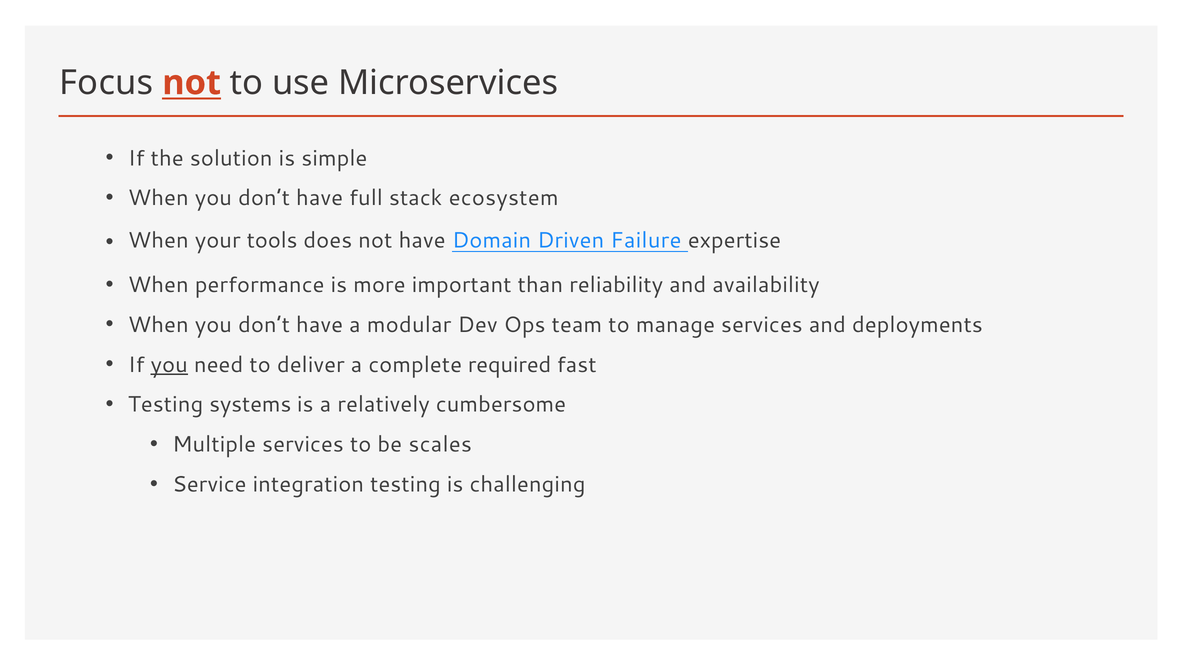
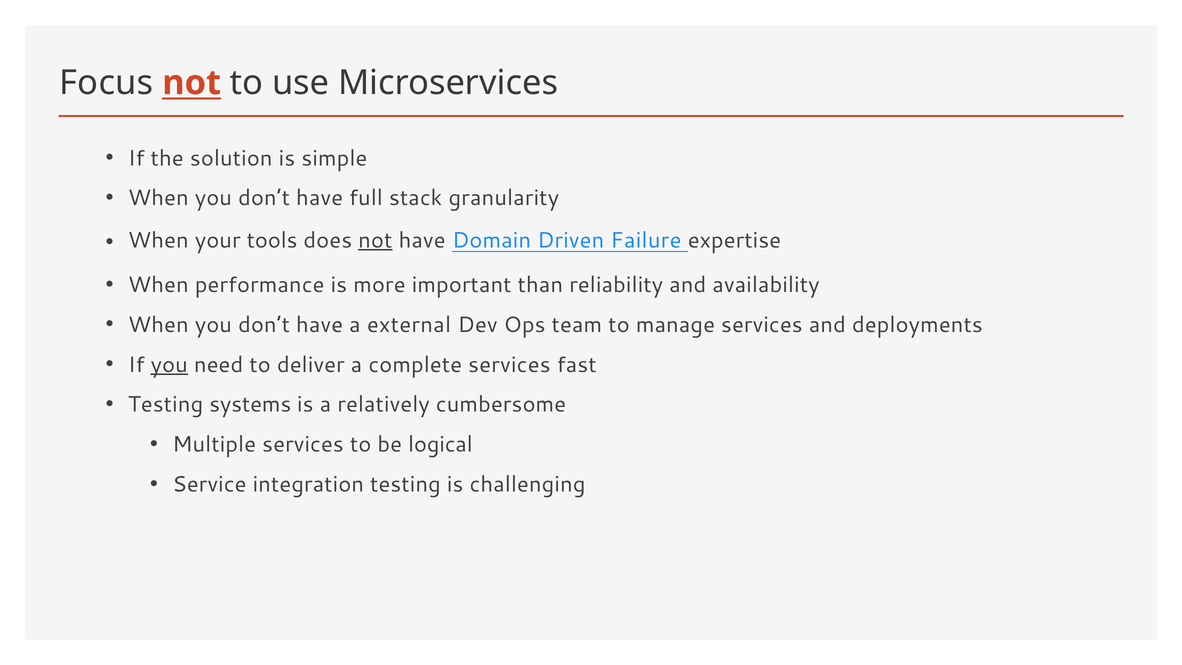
ecosystem: ecosystem -> granularity (504, 198)
not underline: none -> present (375, 240)
modular: modular -> external (409, 325)
complete required: required -> services (509, 365)
scales: scales -> logical (440, 444)
